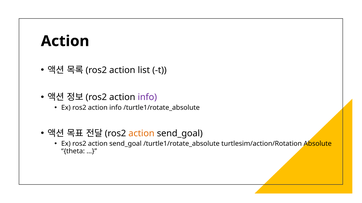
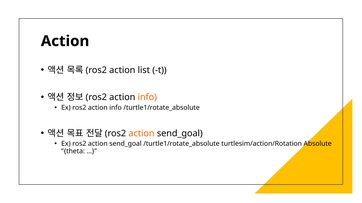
info colour: purple -> orange (147, 97)
